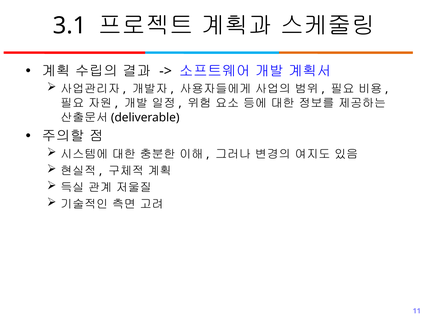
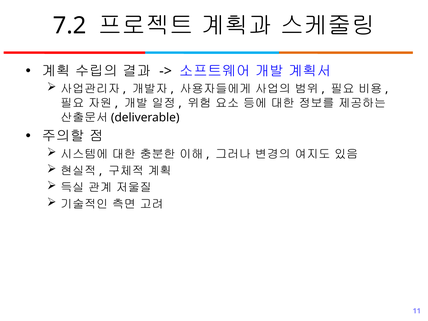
3.1: 3.1 -> 7.2 (70, 26)
